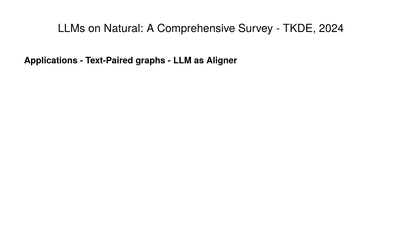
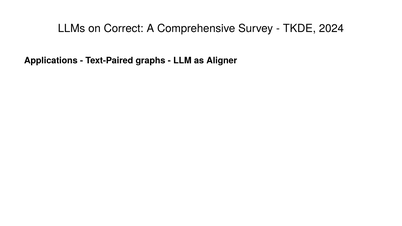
Natural: Natural -> Correct (124, 29)
